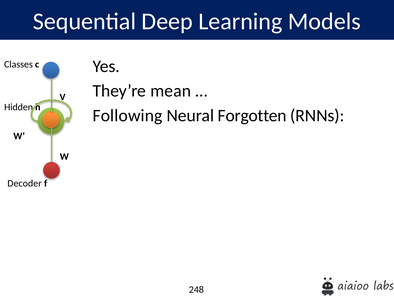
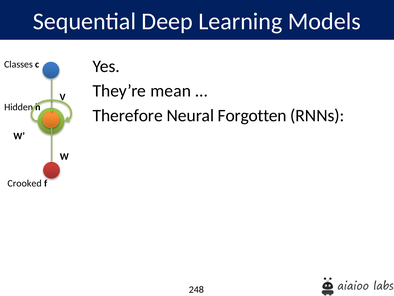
Following: Following -> Therefore (128, 115)
Decoder: Decoder -> Crooked (25, 183)
